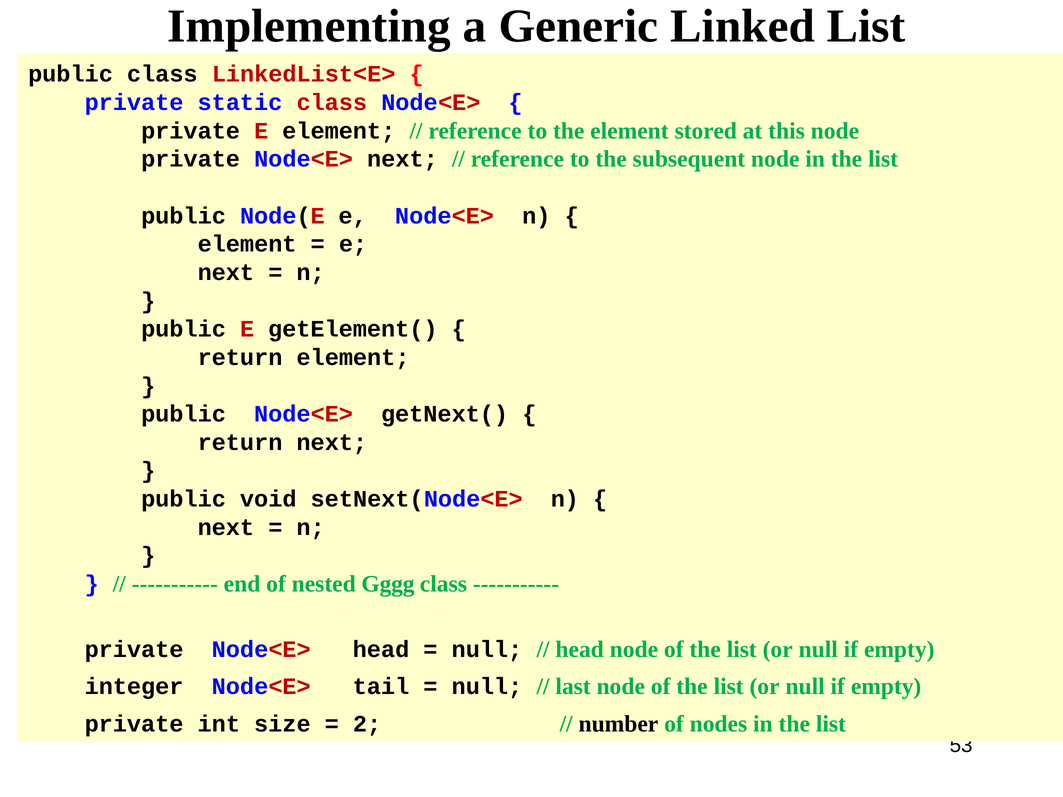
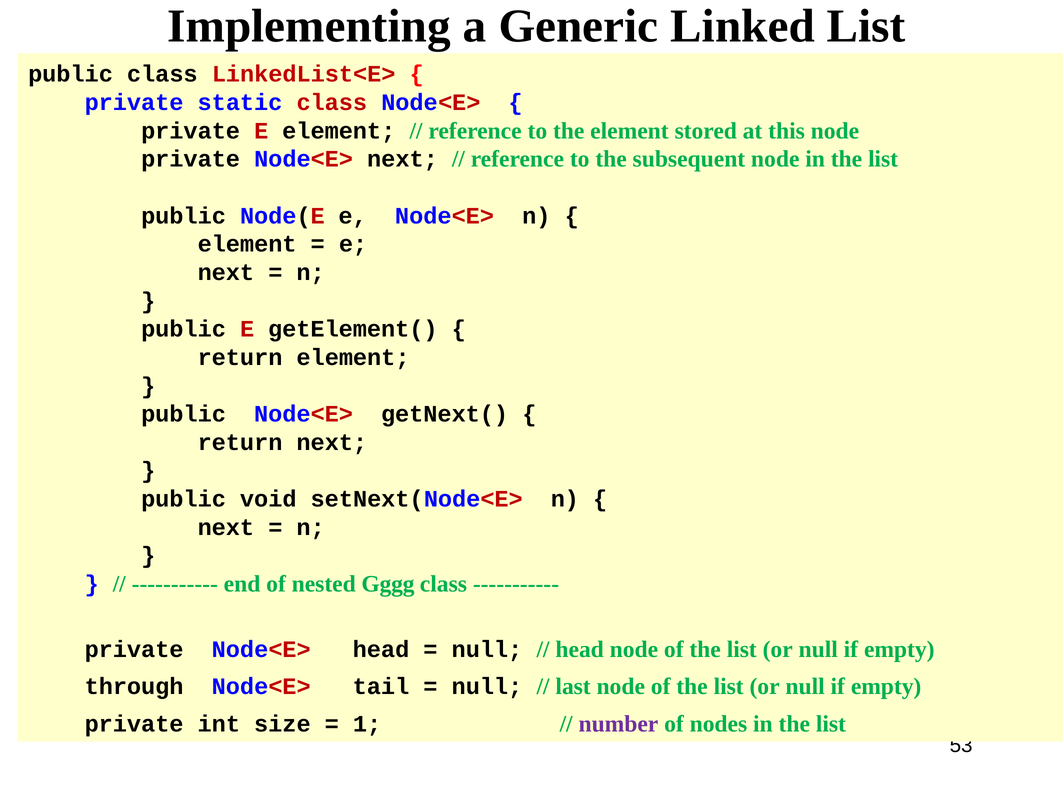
integer: integer -> through (134, 687)
2: 2 -> 1 (367, 724)
number colour: black -> purple (618, 724)
